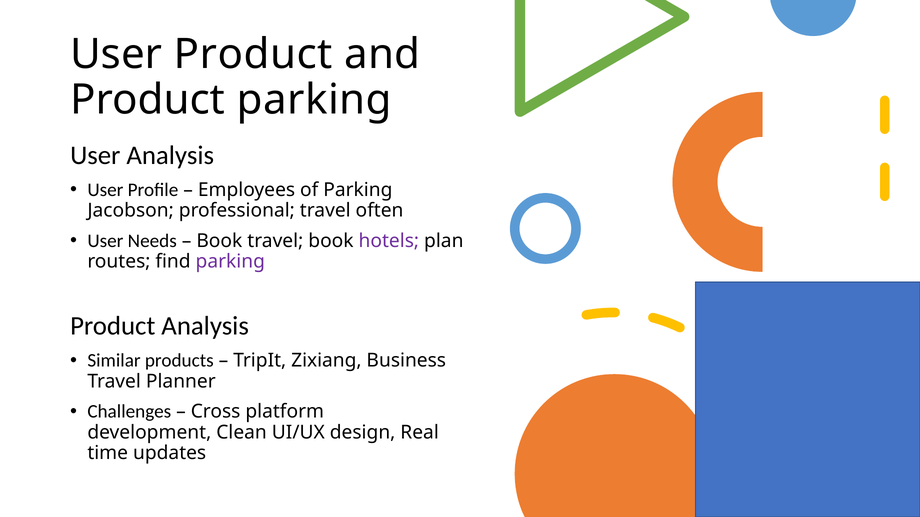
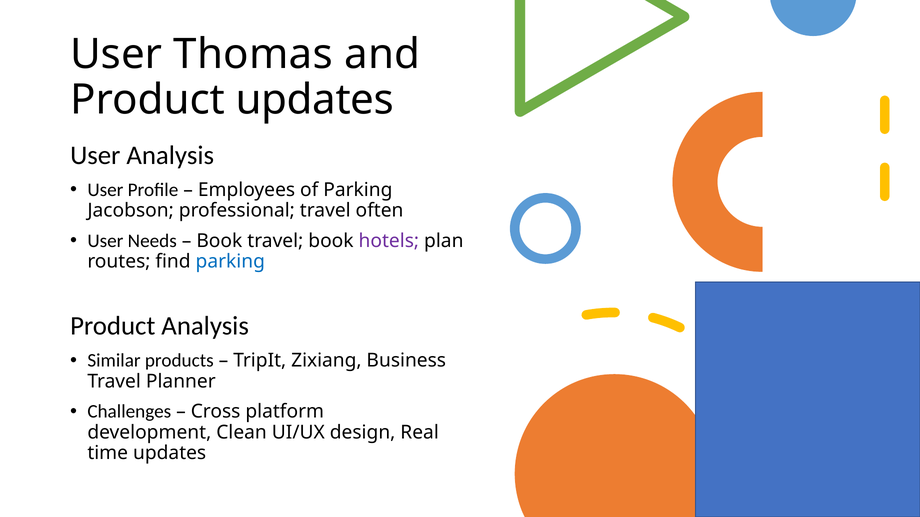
User Product: Product -> Thomas (253, 54)
Product parking: parking -> updates (315, 100)
parking colour: purple -> blue (230, 262)
